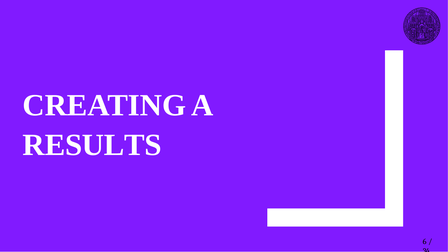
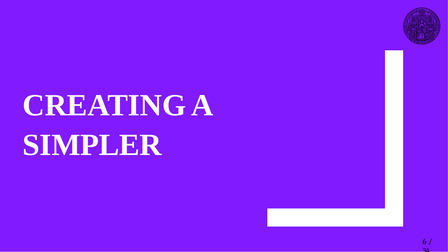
RESULTS: RESULTS -> SIMPLER (92, 145)
